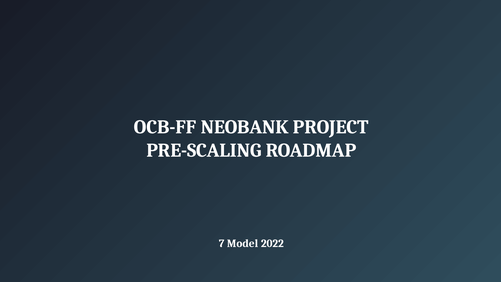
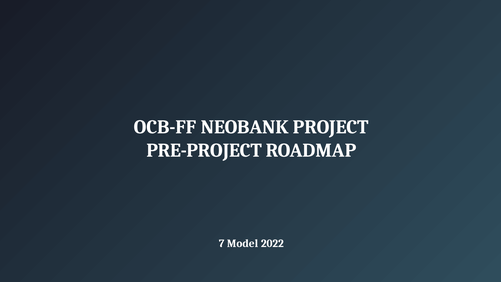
PRE-SCALING: PRE-SCALING -> PRE-PROJECT (204, 150)
